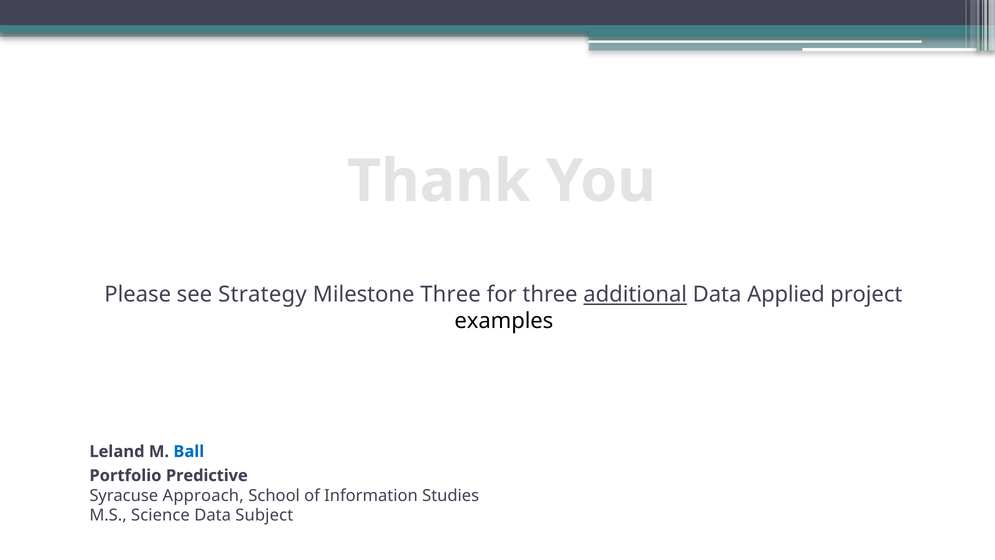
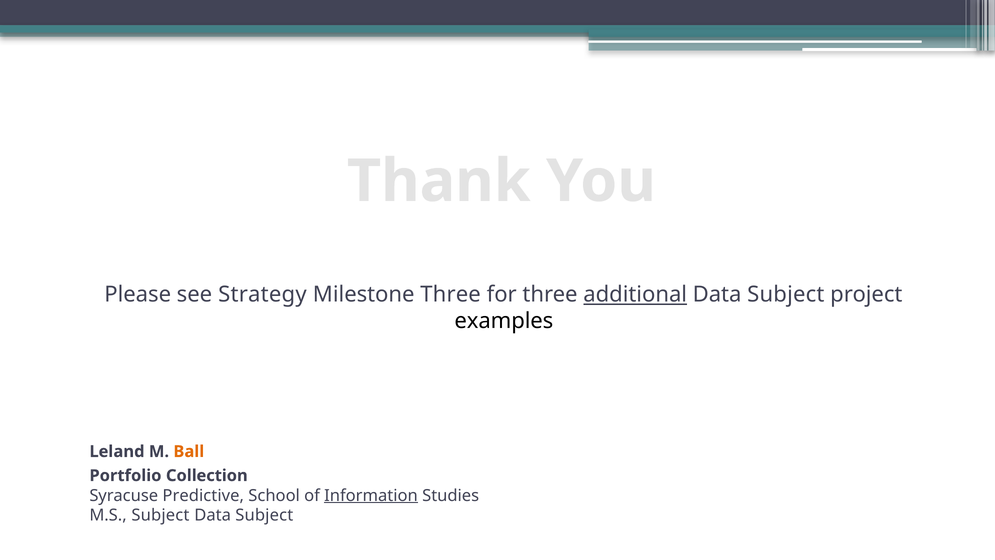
Applied: Applied -> Subject (786, 294)
Ball colour: blue -> orange (189, 451)
Predictive: Predictive -> Collection (207, 475)
Approach: Approach -> Predictive (203, 495)
Information underline: none -> present (371, 495)
M.S Science: Science -> Subject (160, 515)
